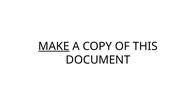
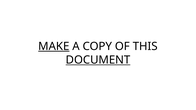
DOCUMENT underline: none -> present (98, 60)
